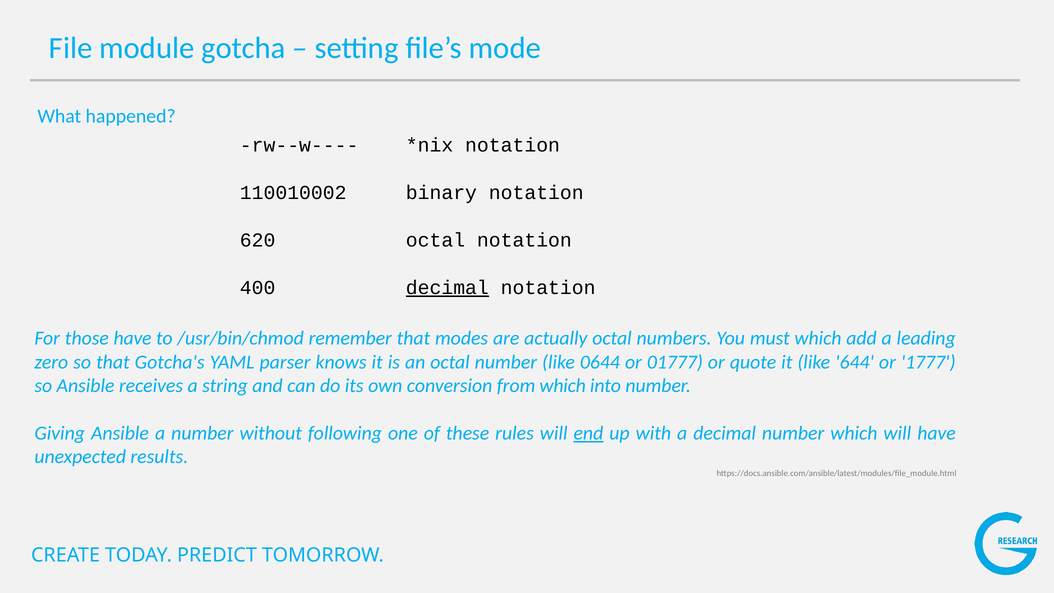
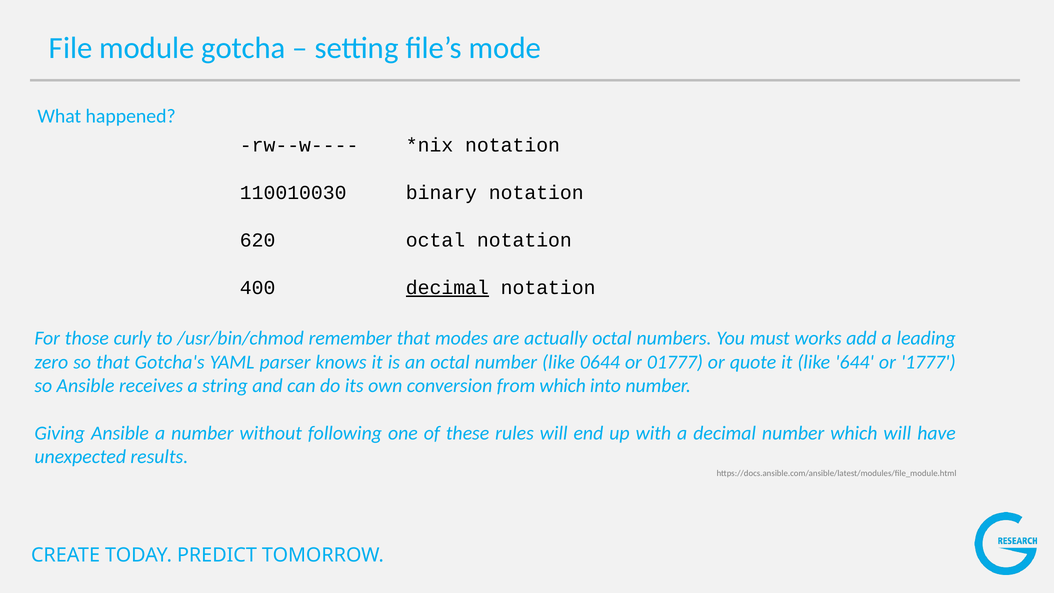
110010002: 110010002 -> 110010030 (293, 193)
those have: have -> curly (133, 338)
must which: which -> works (818, 338)
end underline: present -> none (588, 433)
